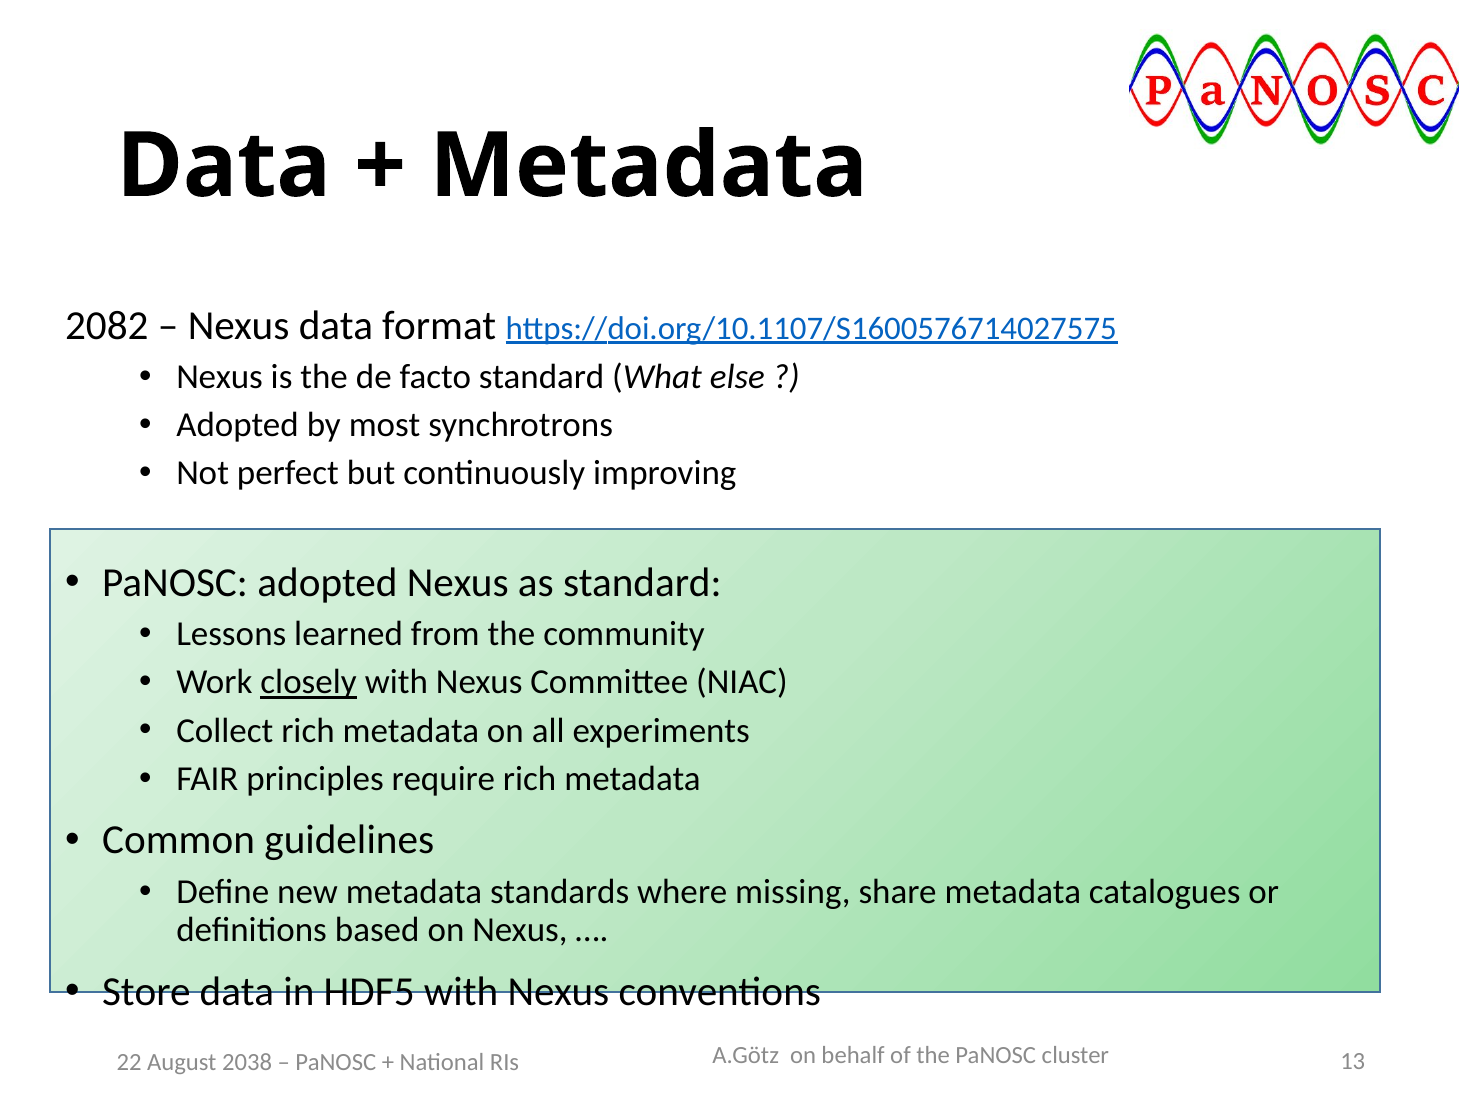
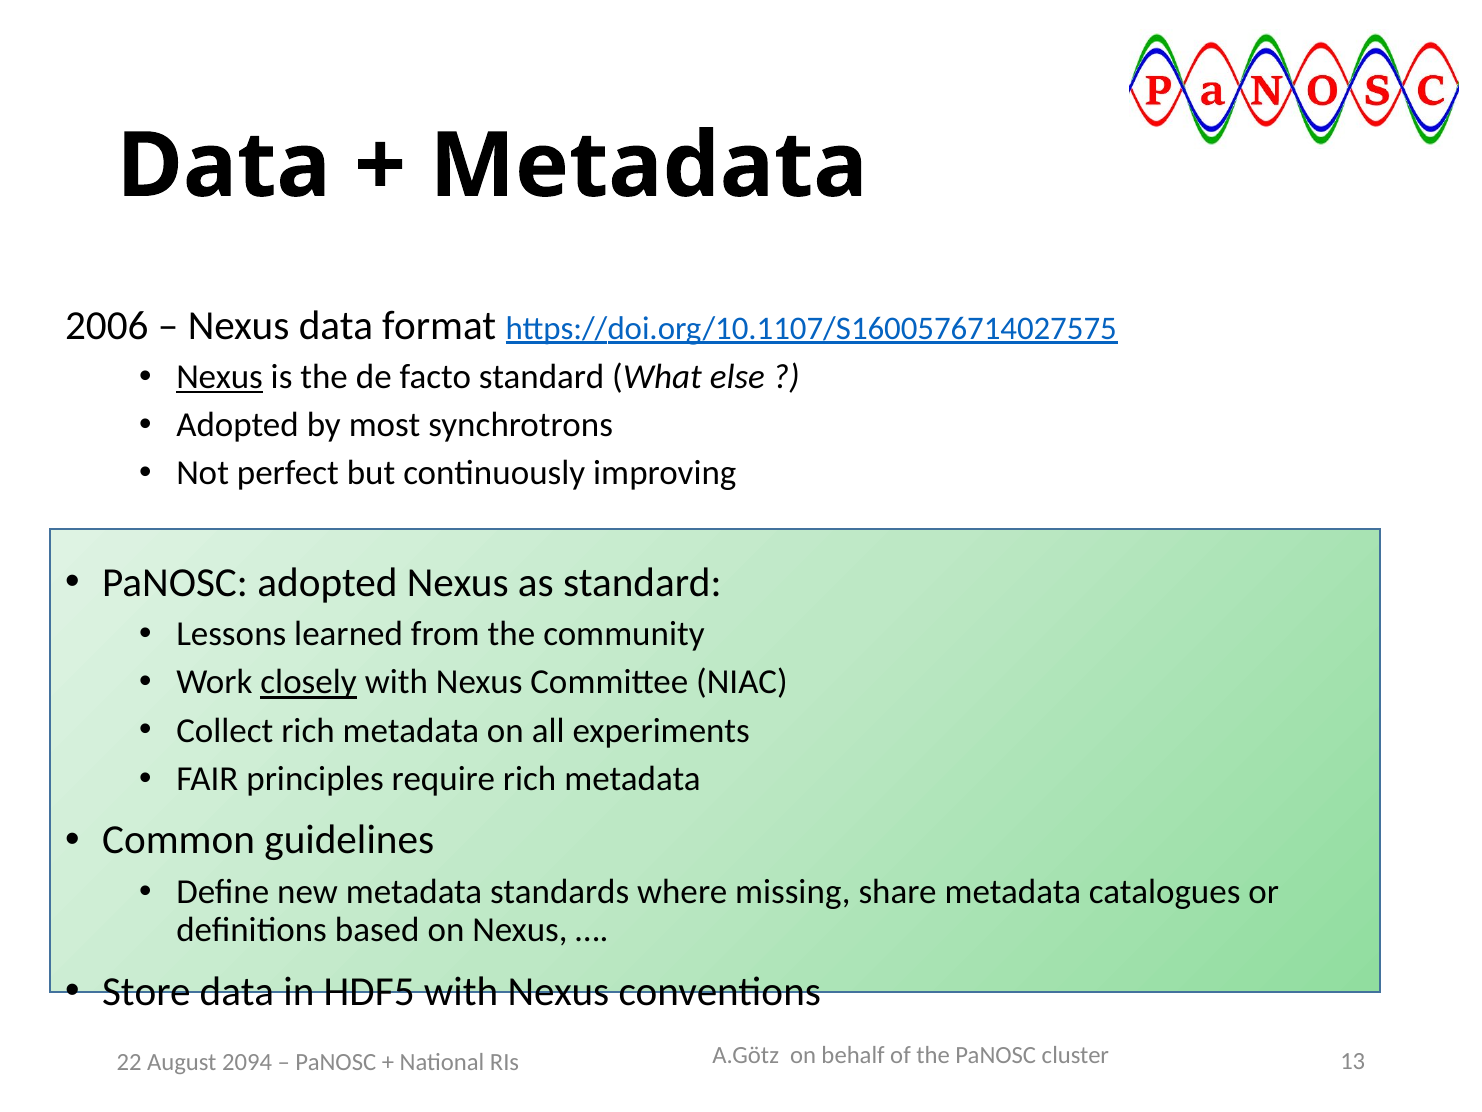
2082: 2082 -> 2006 (107, 325)
Nexus underline: none -> present (220, 377)
2038: 2038 -> 2094 (247, 1061)
